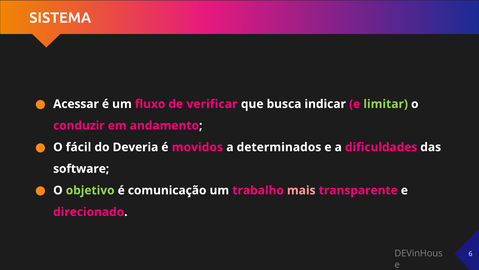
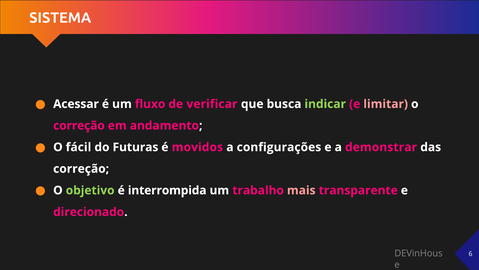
indicar colour: white -> light green (325, 104)
limitar colour: light green -> pink (386, 104)
conduzir: conduzir -> correção (79, 125)
Deveria: Deveria -> Futuras (135, 147)
determinados: determinados -> configurações (279, 147)
dificuldades: dificuldades -> demonstrar (381, 147)
software: software -> correção (81, 168)
comunicação: comunicação -> interrompida (167, 190)
